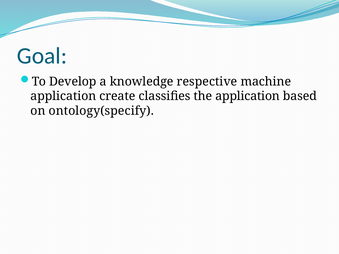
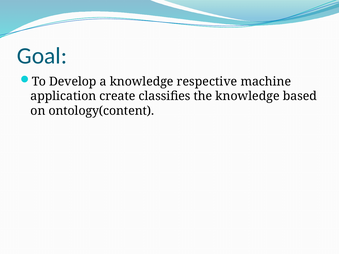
the application: application -> knowledge (248, 96)
ontology(specify: ontology(specify -> ontology(content (101, 111)
